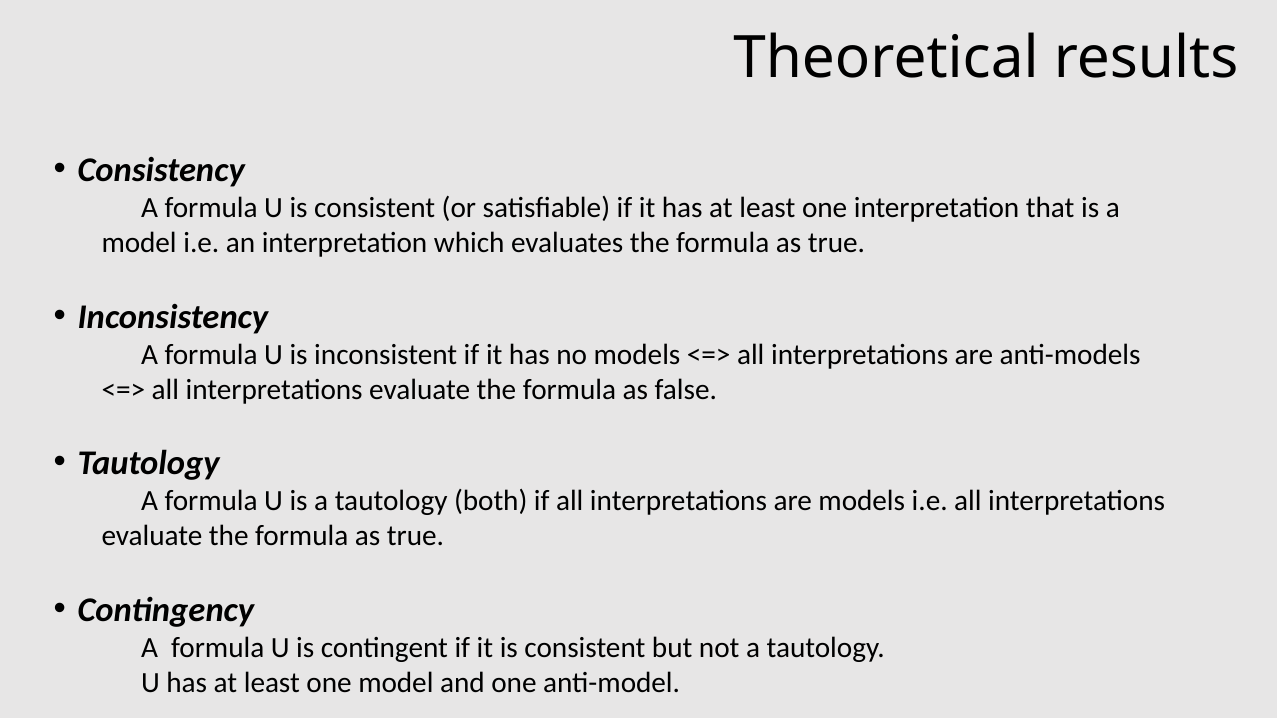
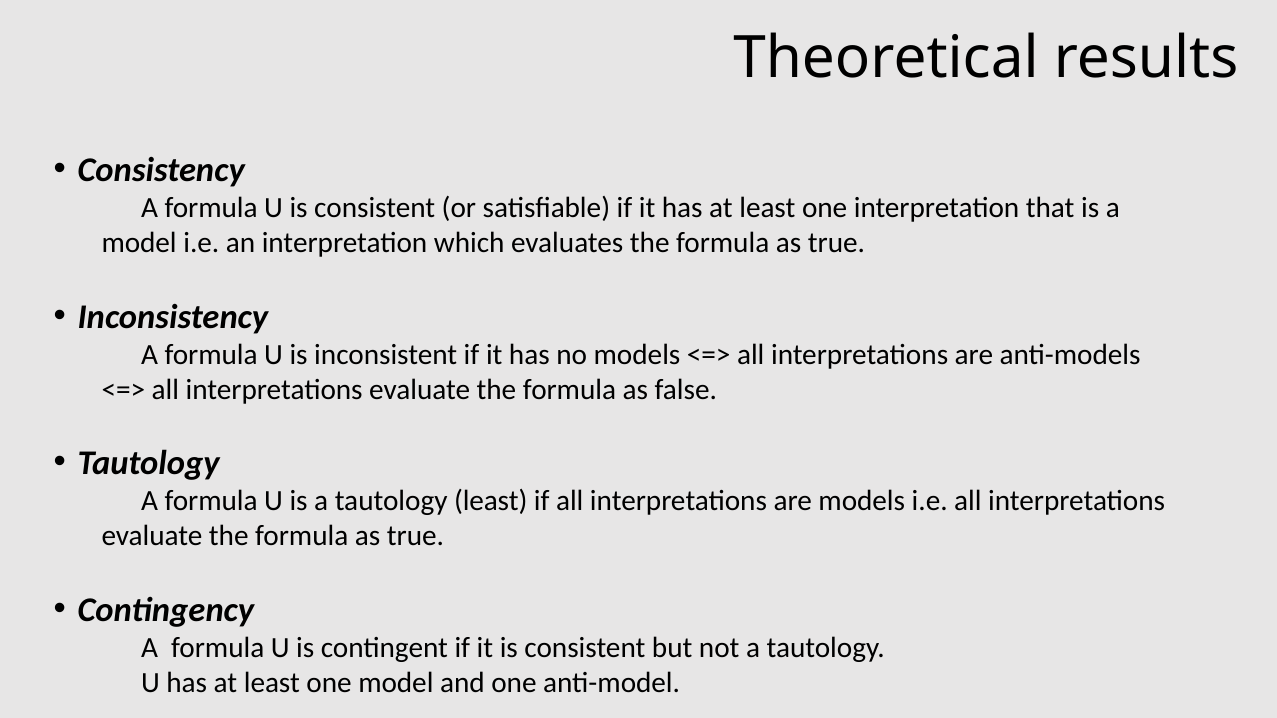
tautology both: both -> least (491, 501)
